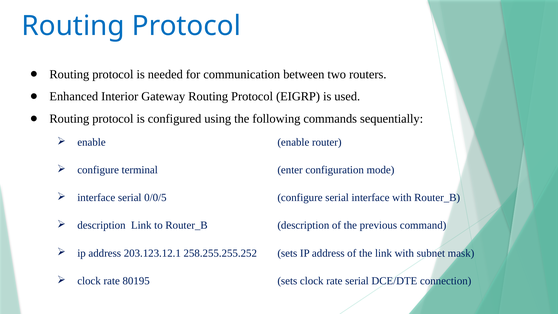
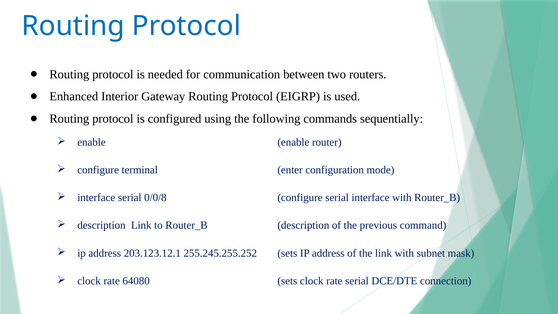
0/0/5: 0/0/5 -> 0/0/8 (155, 198)
258.255.255.252: 258.255.255.252 -> 255.245.255.252 (220, 253)
80195: 80195 -> 64080 (136, 281)
